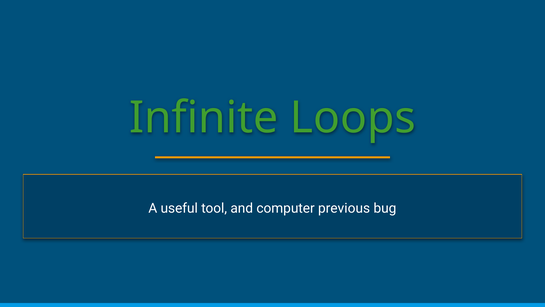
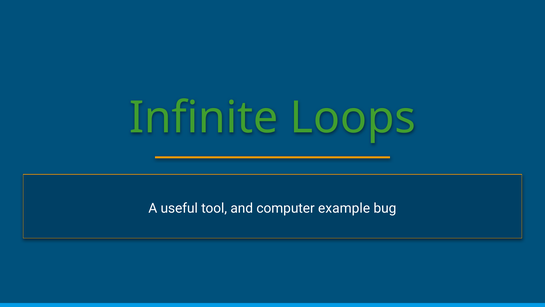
previous: previous -> example (344, 208)
